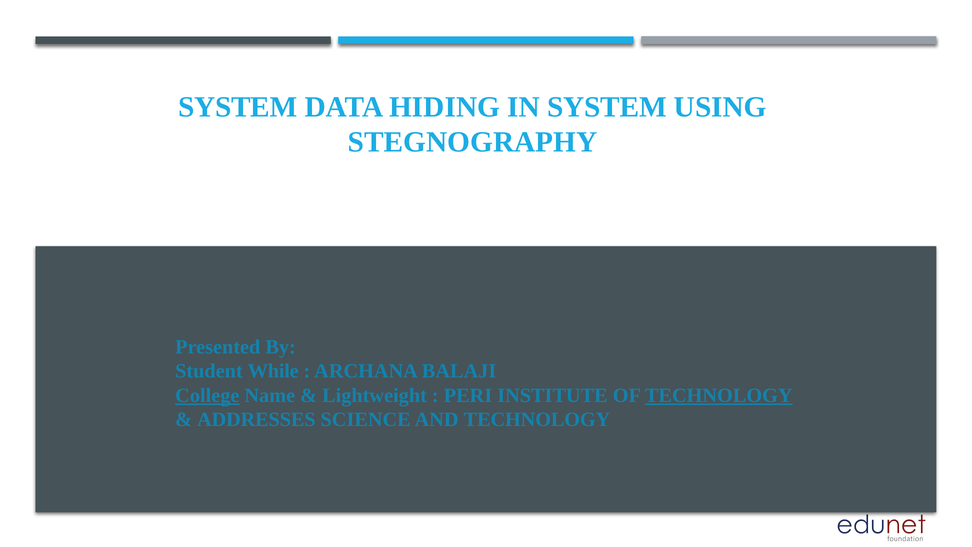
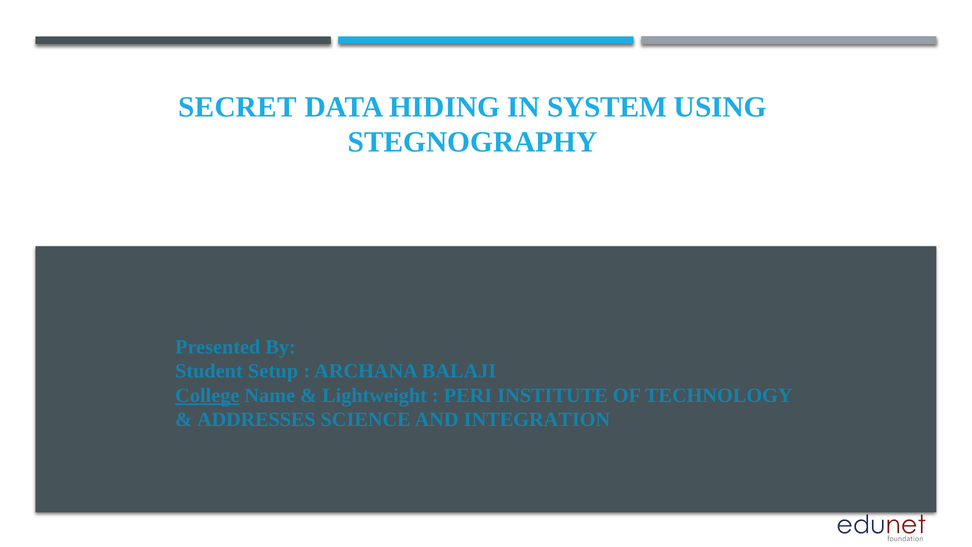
SYSTEM: SYSTEM -> SECRET (237, 107)
While: While -> Setup (273, 371)
TECHNOLOGY underline: present -> none (719, 395)
AND TECHNOLOGY: TECHNOLOGY -> INTEGRATION (537, 420)
